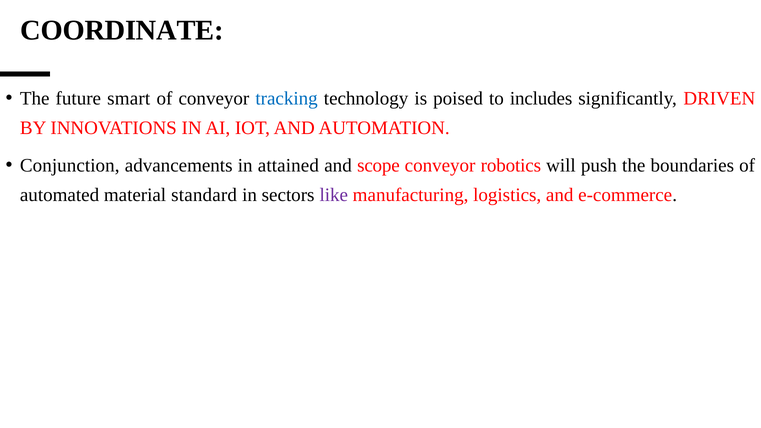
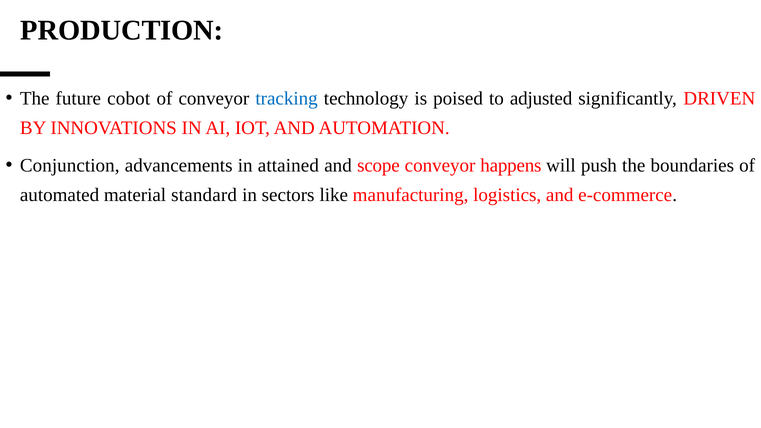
COORDINATE: COORDINATE -> PRODUCTION (122, 31)
smart: smart -> cobot (129, 98)
includes: includes -> adjusted (541, 98)
robotics: robotics -> happens (511, 166)
like colour: purple -> black (334, 195)
